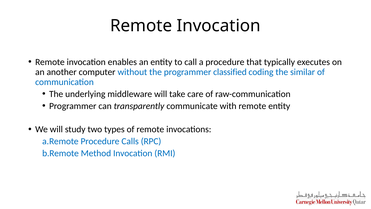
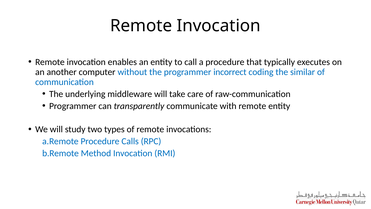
classified: classified -> incorrect (230, 72)
